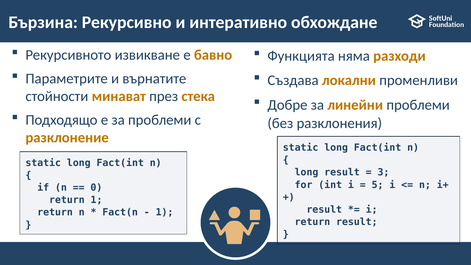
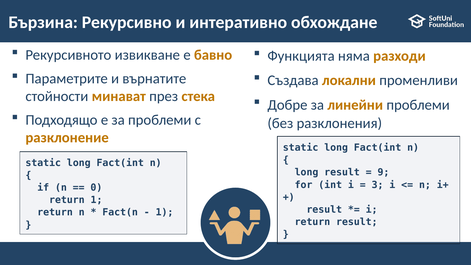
3: 3 -> 9 (383, 172)
5: 5 -> 3 (378, 185)
